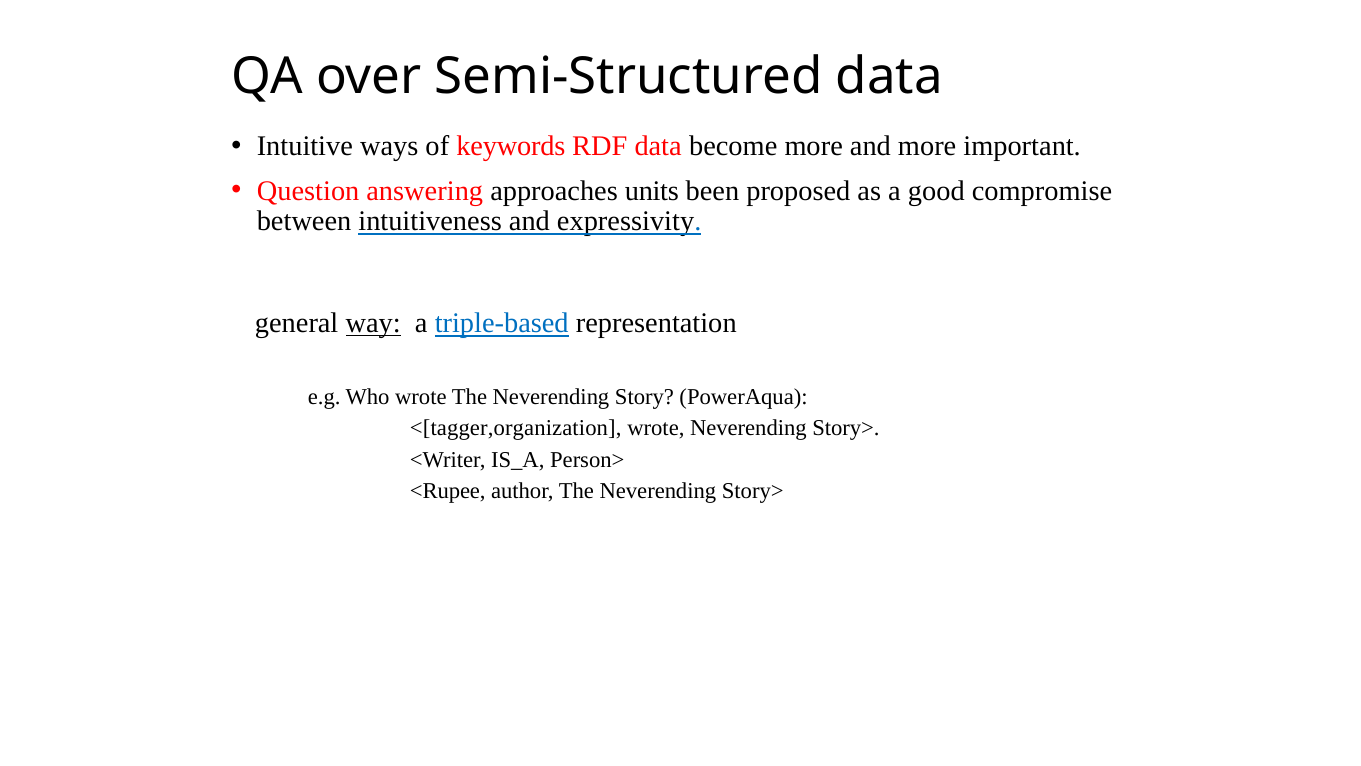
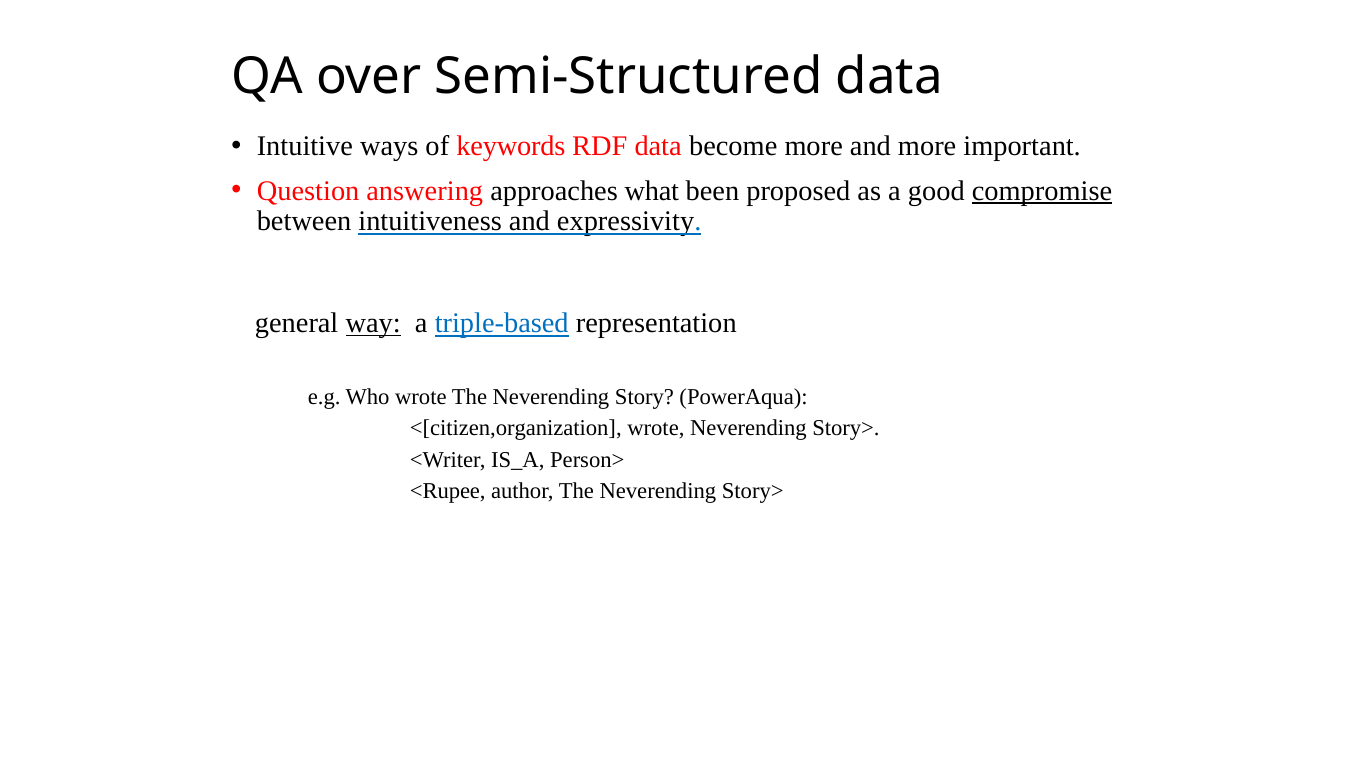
units: units -> what (652, 191)
compromise underline: none -> present (1042, 191)
<[tagger,organization: <[tagger,organization -> <[citizen,organization (516, 428)
